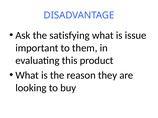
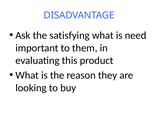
issue: issue -> need (136, 35)
